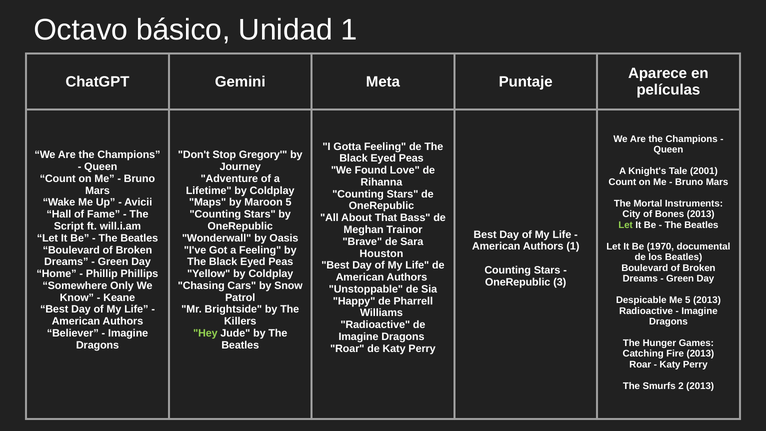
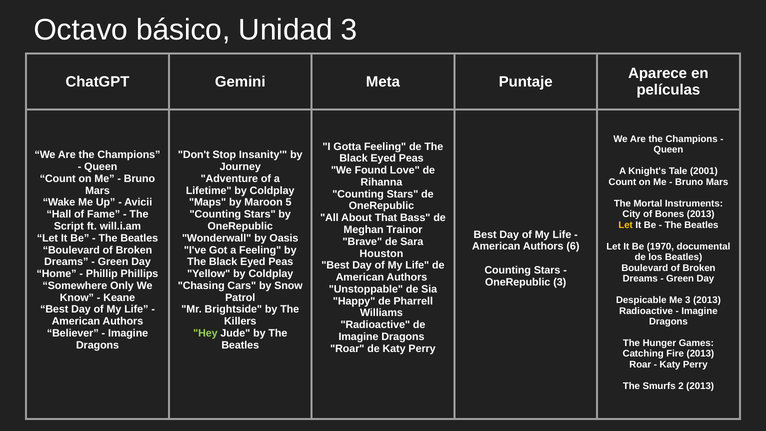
Unidad 1: 1 -> 3 (349, 30)
Gregory: Gregory -> Insanity (263, 155)
Let colour: light green -> yellow (626, 225)
Authors 1: 1 -> 6 (573, 246)
Me 5: 5 -> 3 (688, 300)
